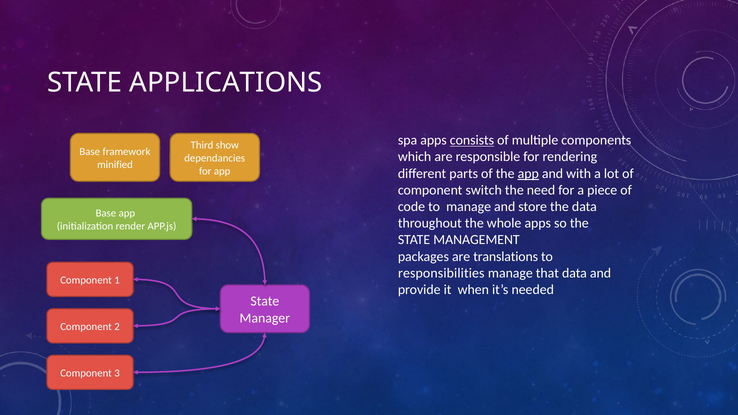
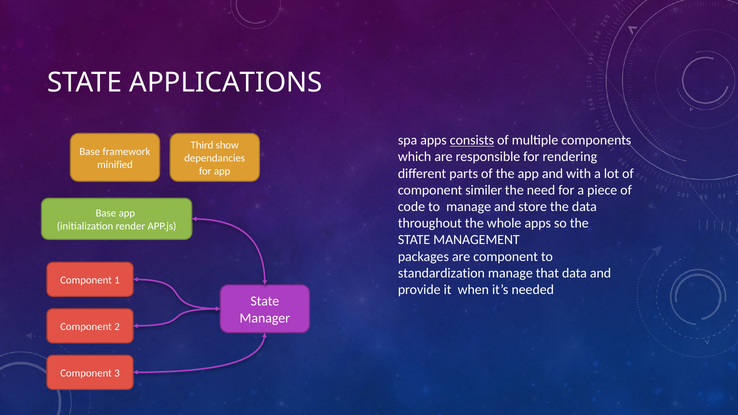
app underline: present -> none (528, 173)
switch: switch -> similer (484, 190)
are translations: translations -> component (506, 257)
responsibilities: responsibilities -> standardization (441, 273)
